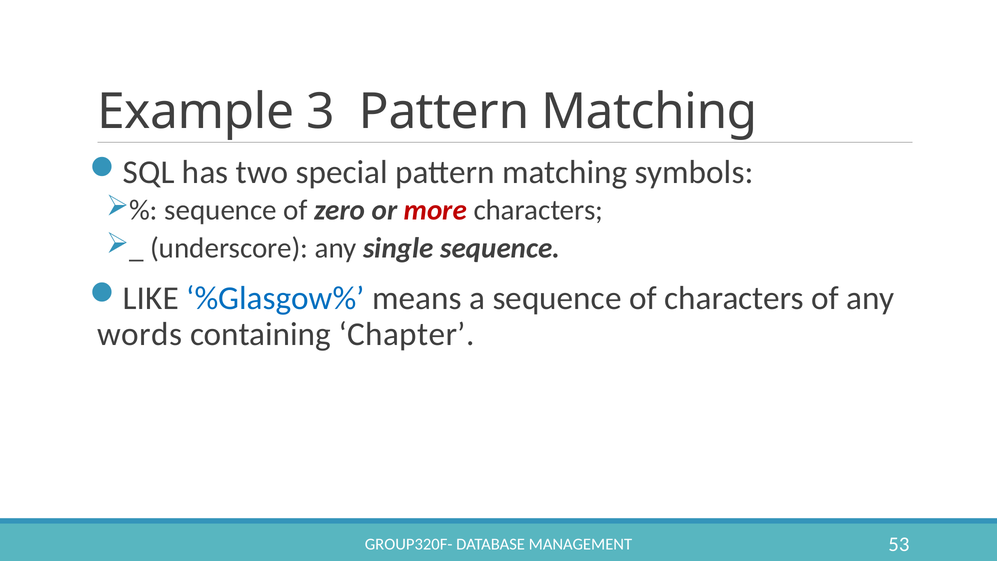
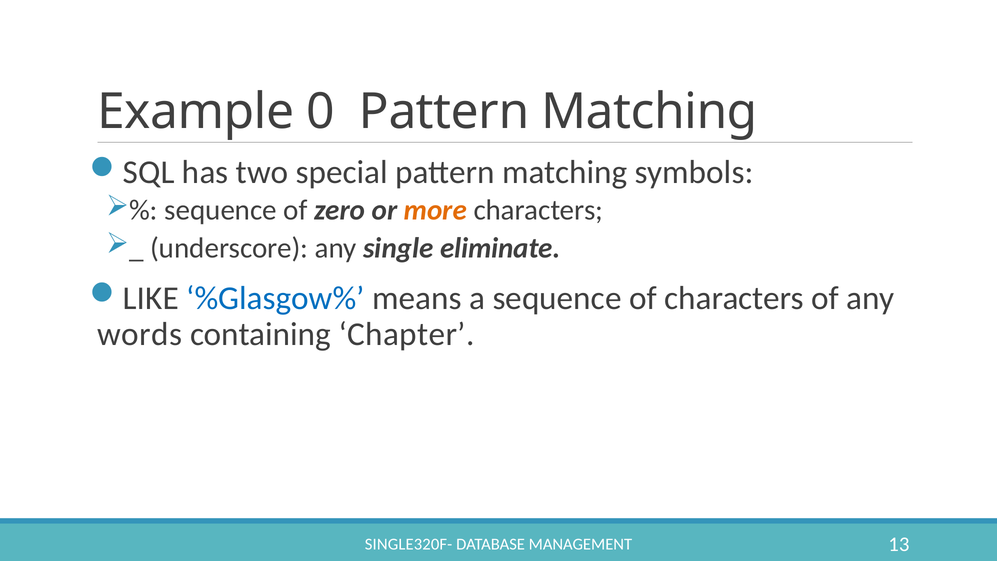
3: 3 -> 0 (320, 112)
more colour: red -> orange (435, 210)
single sequence: sequence -> eliminate (500, 248)
GROUP320F-: GROUP320F- -> SINGLE320F- (409, 544)
53: 53 -> 13 (899, 544)
